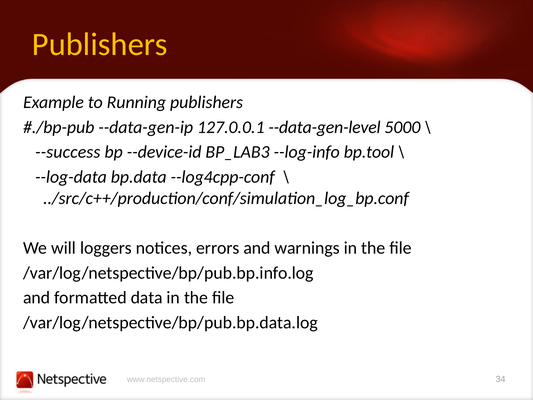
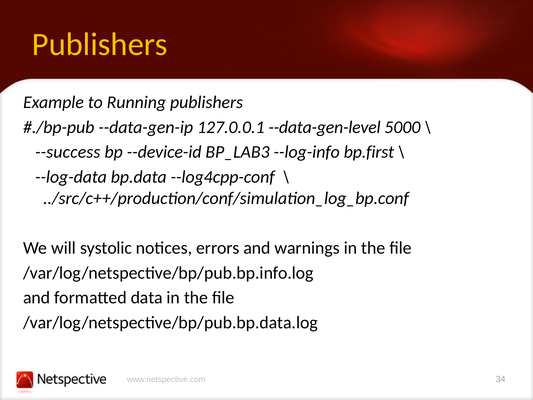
bp.tool: bp.tool -> bp.first (369, 152)
loggers: loggers -> systolic (106, 248)
